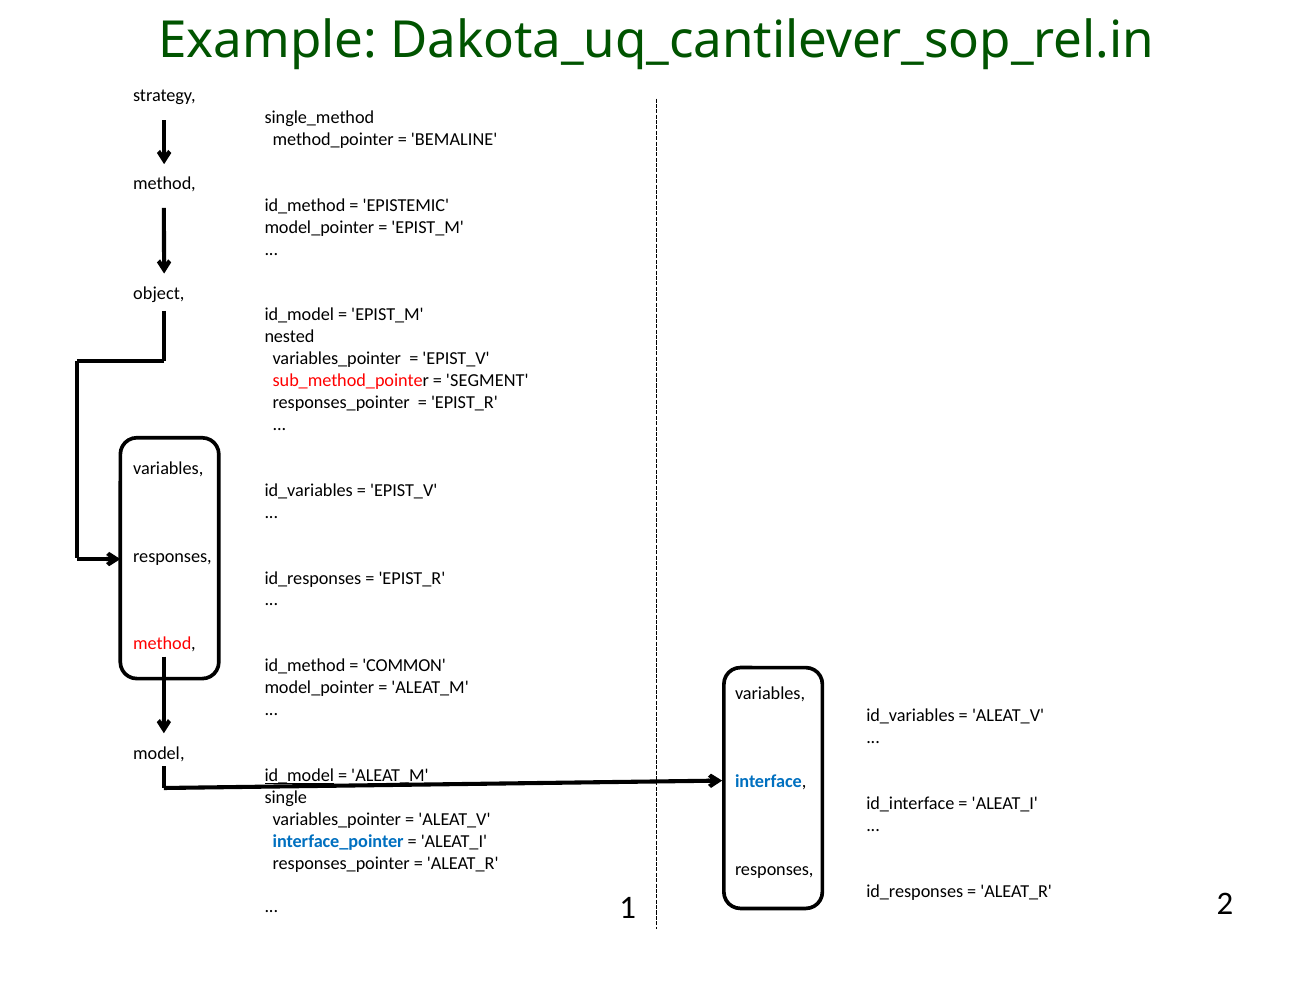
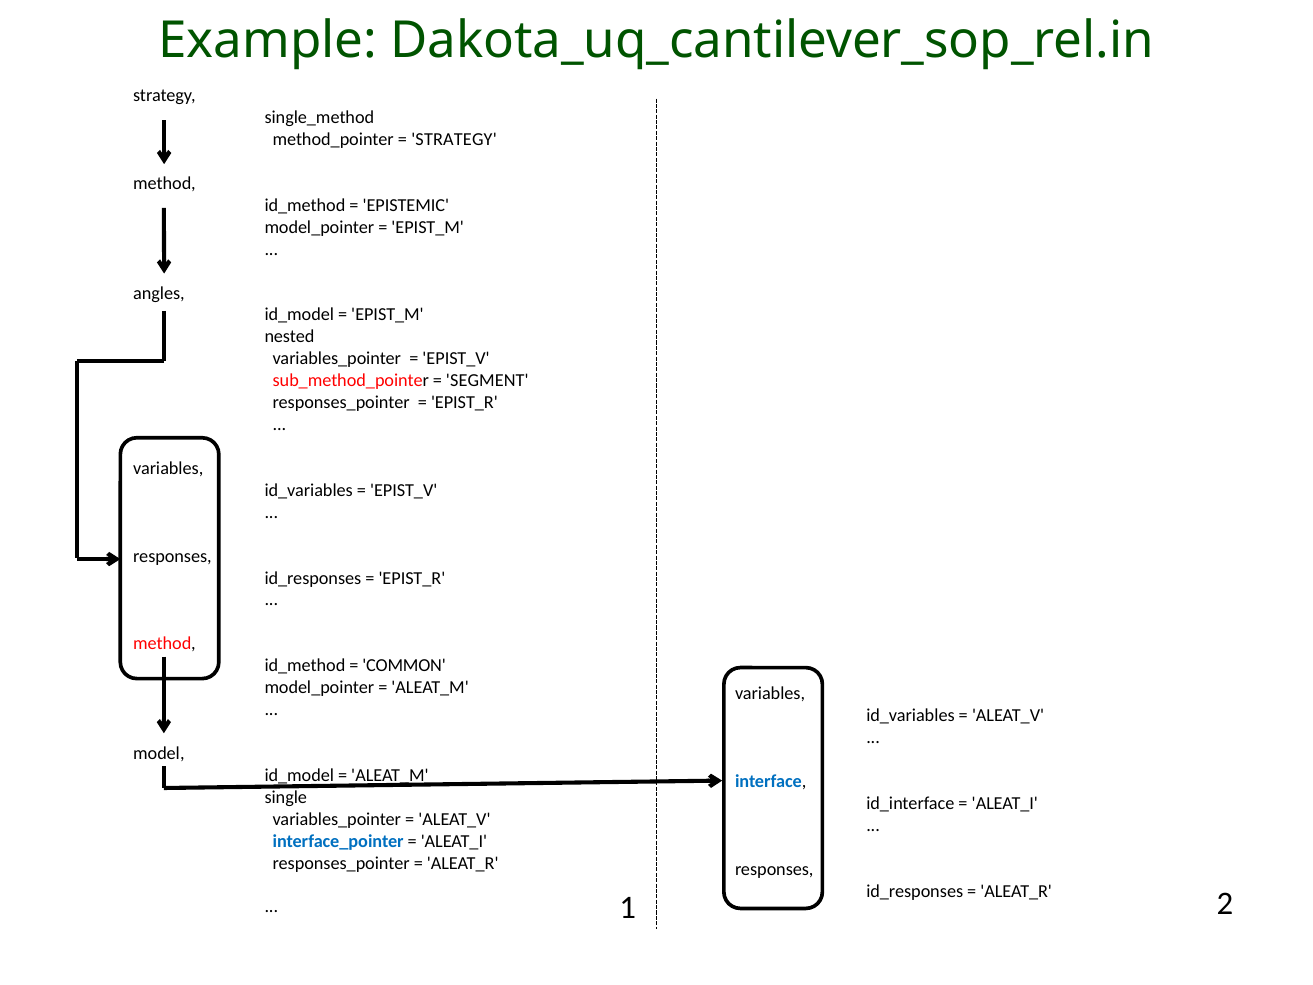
BEMALINE: BEMALINE -> STRATEGY (454, 140)
object: object -> angles (159, 293)
id_model underline: present -> none (299, 775)
